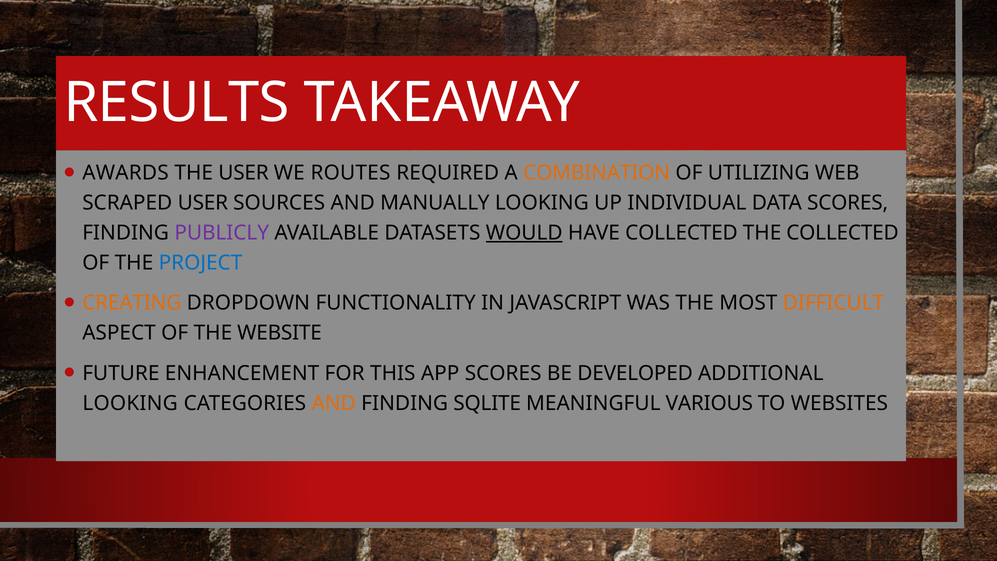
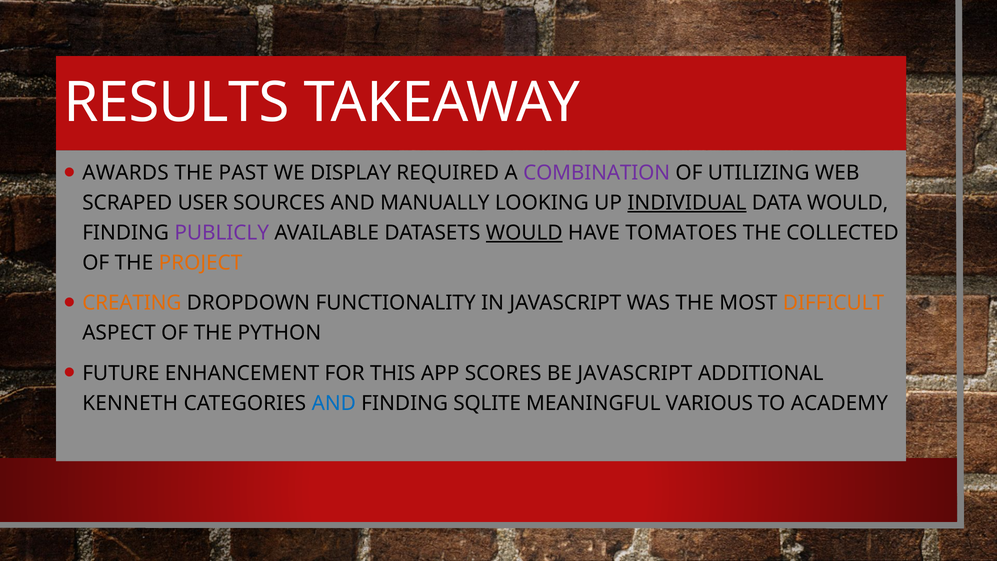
THE USER: USER -> PAST (243, 173)
ROUTES: ROUTES -> DISPLAY (351, 173)
COMBINATION colour: orange -> purple (597, 173)
INDIVIDUAL underline: none -> present (687, 203)
DATA SCORES: SCORES -> WOULD (848, 203)
HAVE COLLECTED: COLLECTED -> TOMATOES (681, 233)
PROJECT colour: blue -> orange (200, 263)
WEBSITE: WEBSITE -> PYTHON (279, 333)
BE DEVELOPED: DEVELOPED -> JAVASCRIPT (635, 373)
LOOKING: LOOKING -> KENNETH (130, 403)
AND colour: orange -> blue (334, 403)
WEBSITES: WEBSITES -> ACADEMY (839, 403)
